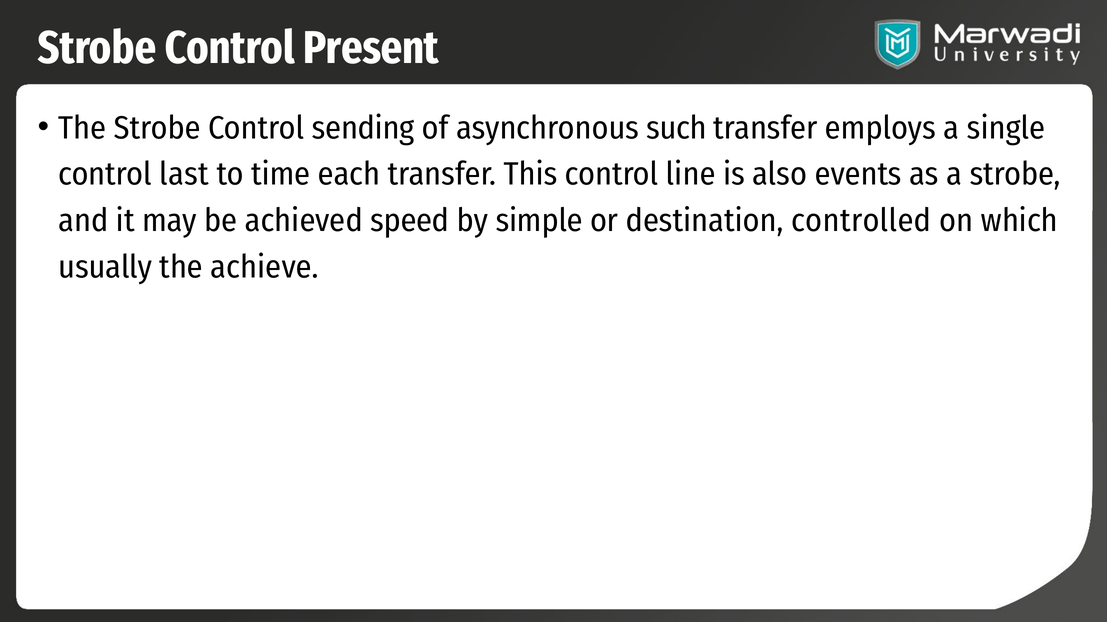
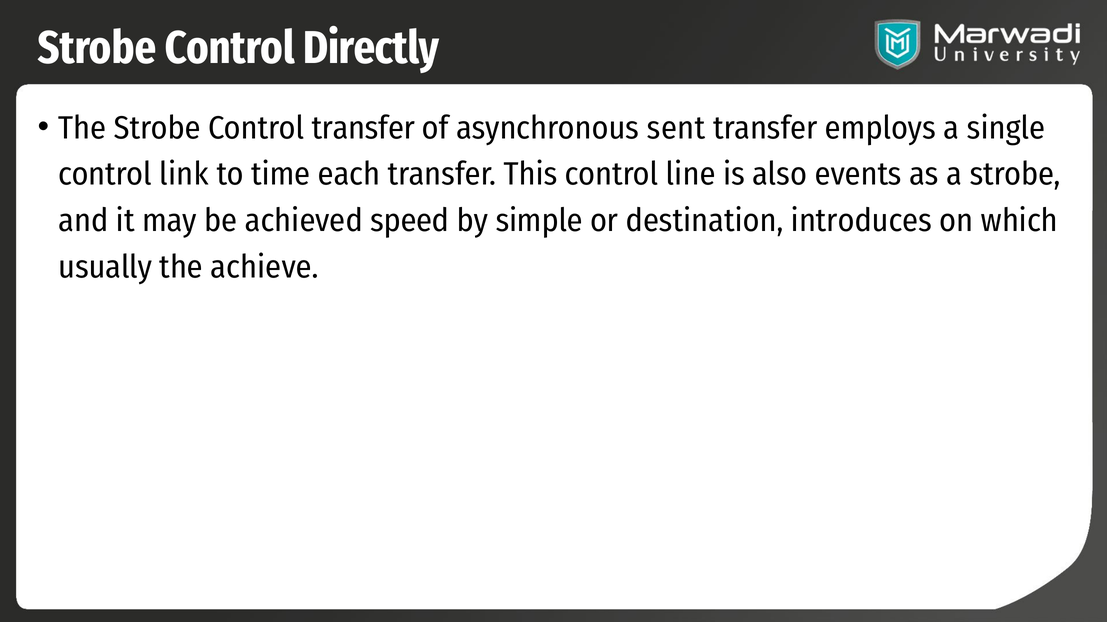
Present: Present -> Directly (371, 48)
Control sending: sending -> transfer (363, 128)
such: such -> sent (676, 128)
last: last -> link (184, 174)
controlled: controlled -> introduces (861, 221)
